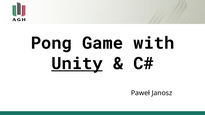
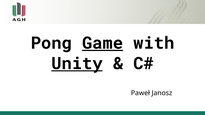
Game underline: none -> present (103, 43)
